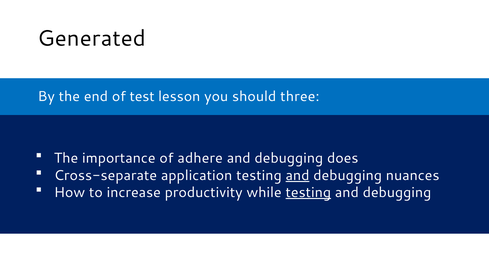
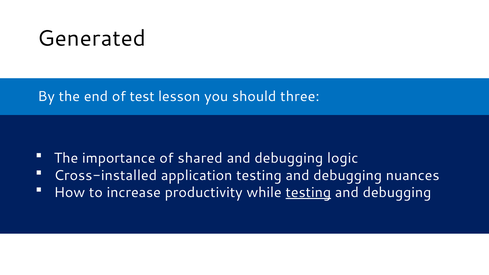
adhere: adhere -> shared (200, 158)
does: does -> logic (343, 158)
Cross-separate: Cross-separate -> Cross-installed (105, 175)
and underline: present -> none (297, 175)
